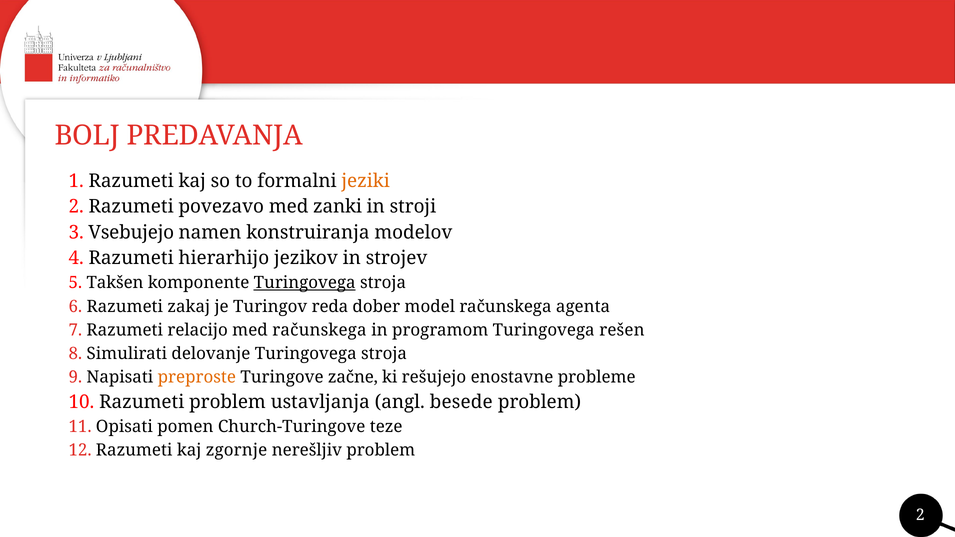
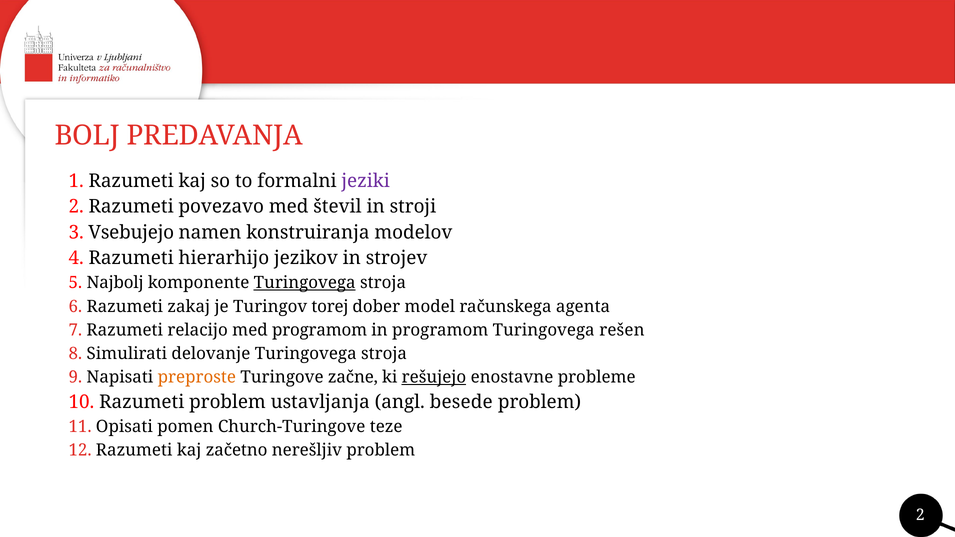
jeziki colour: orange -> purple (366, 181)
zanki: zanki -> števil (337, 207)
Takšen: Takšen -> Najbolj (115, 283)
reda: reda -> torej (330, 307)
med računskega: računskega -> programom (320, 330)
rešujejo underline: none -> present (434, 377)
zgornje: zgornje -> začetno (237, 450)
